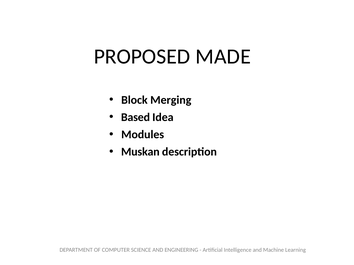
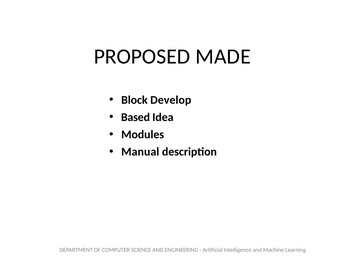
Merging: Merging -> Develop (171, 100)
Muskan: Muskan -> Manual (140, 152)
